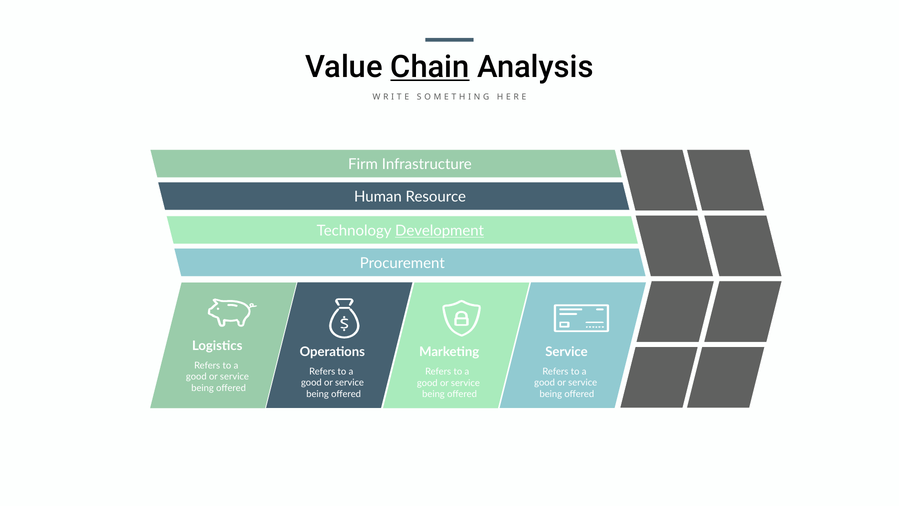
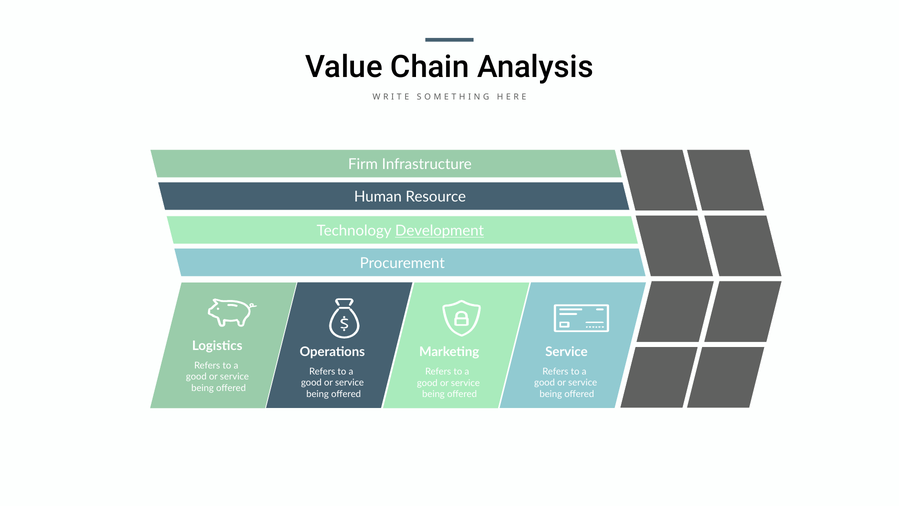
Chain underline: present -> none (430, 67)
